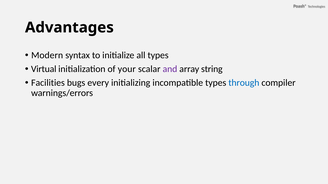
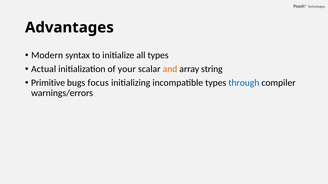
Virtual: Virtual -> Actual (44, 69)
and colour: purple -> orange (170, 69)
Facilities: Facilities -> Primitive (48, 83)
every: every -> focus (98, 83)
